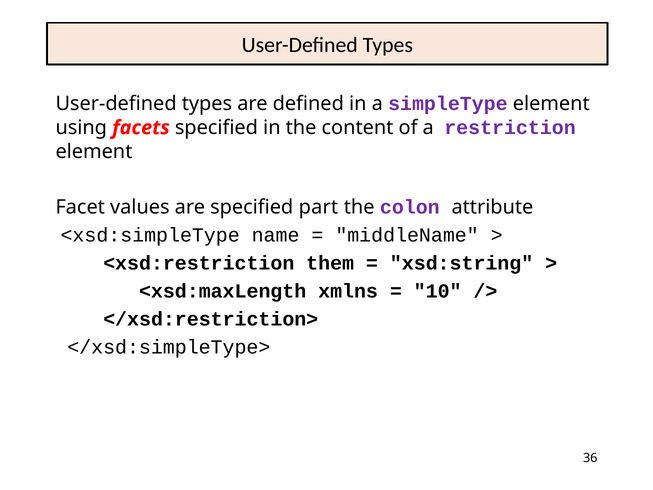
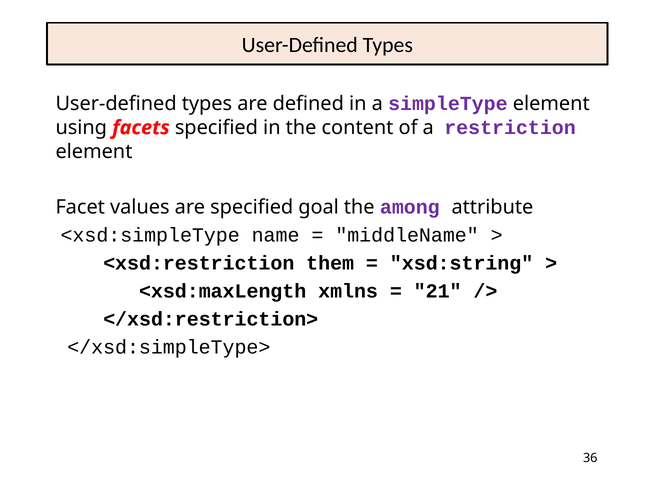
part: part -> goal (319, 207)
colon: colon -> among (410, 207)
10: 10 -> 21 (438, 291)
